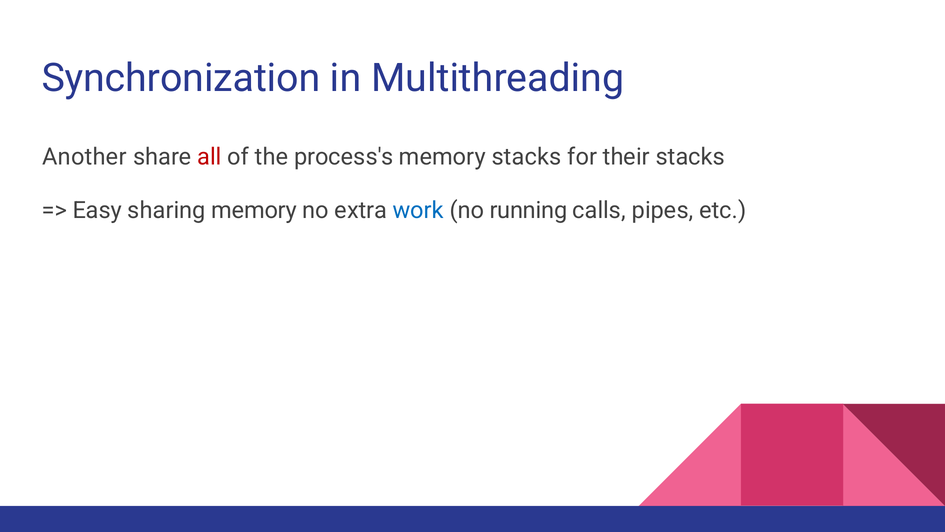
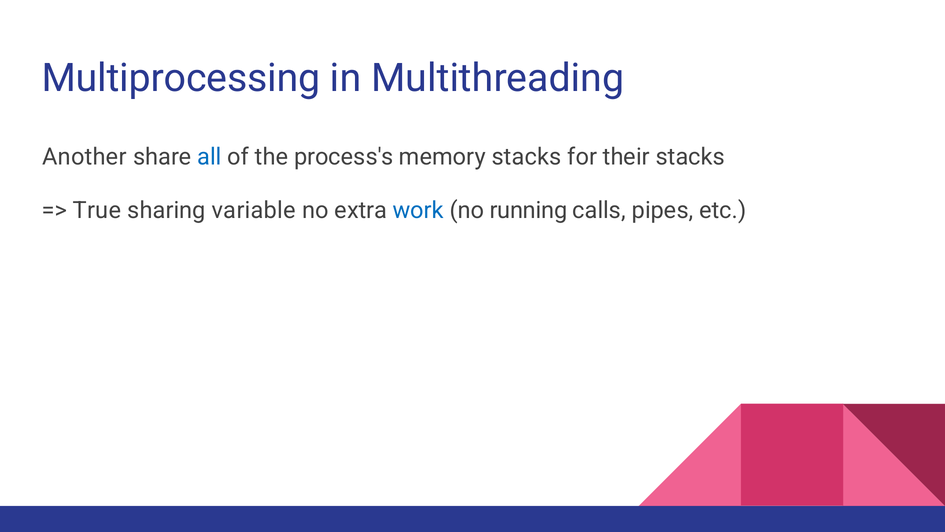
Synchronization: Synchronization -> Multiprocessing (181, 78)
all colour: red -> blue (209, 157)
Easy: Easy -> True (97, 210)
sharing memory: memory -> variable (254, 210)
